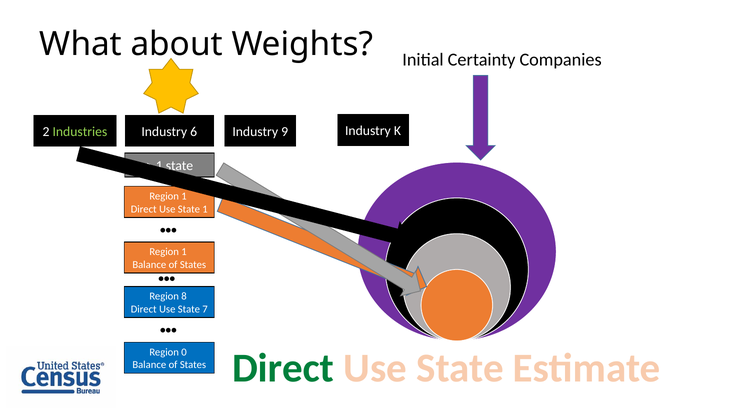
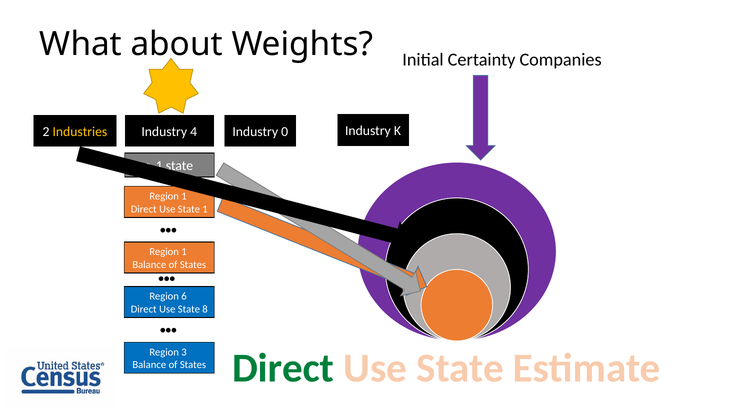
Industries colour: light green -> yellow (80, 132)
6: 6 -> 4 (194, 132)
9: 9 -> 0 (285, 132)
8: 8 -> 6 (184, 297)
7: 7 -> 8 (205, 309)
0: 0 -> 3 (184, 352)
